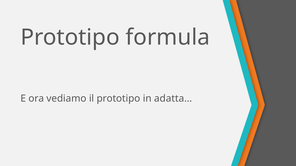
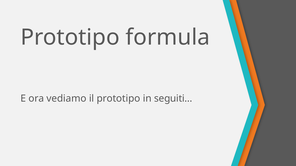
adatta…: adatta… -> seguiti… (173, 99)
